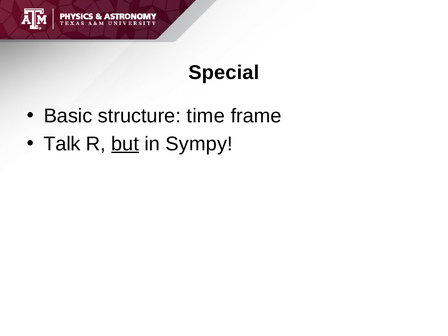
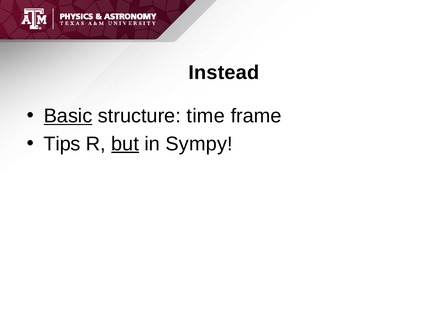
Special: Special -> Instead (224, 72)
Basic underline: none -> present (68, 116)
Talk: Talk -> Tips (62, 144)
